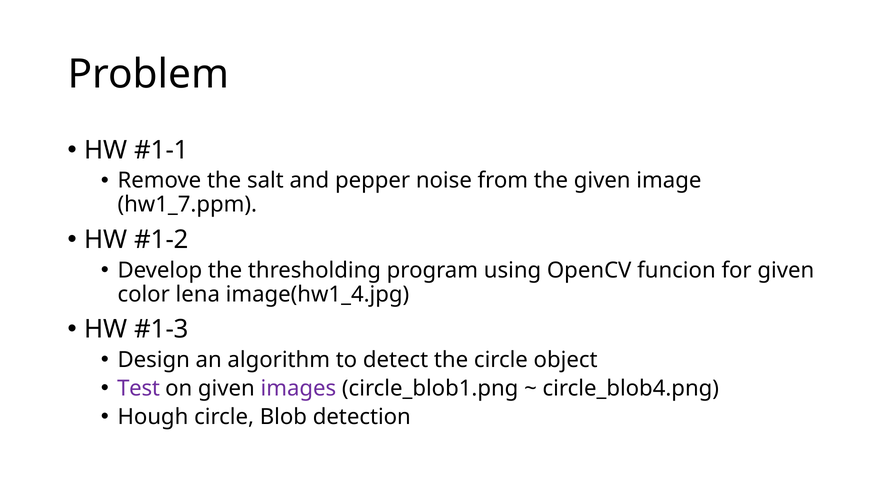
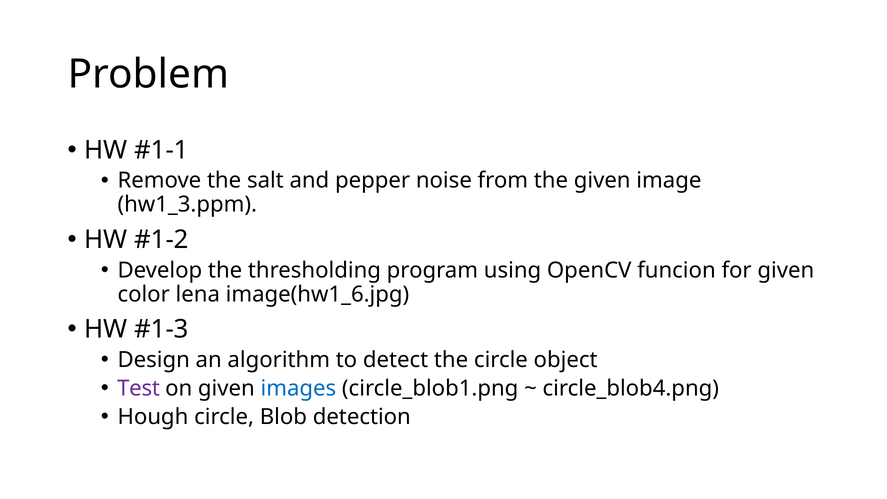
hw1_7.ppm: hw1_7.ppm -> hw1_3.ppm (187, 204)
image(hw1_4.jpg: image(hw1_4.jpg -> image(hw1_6.jpg (317, 294)
images colour: purple -> blue (298, 388)
